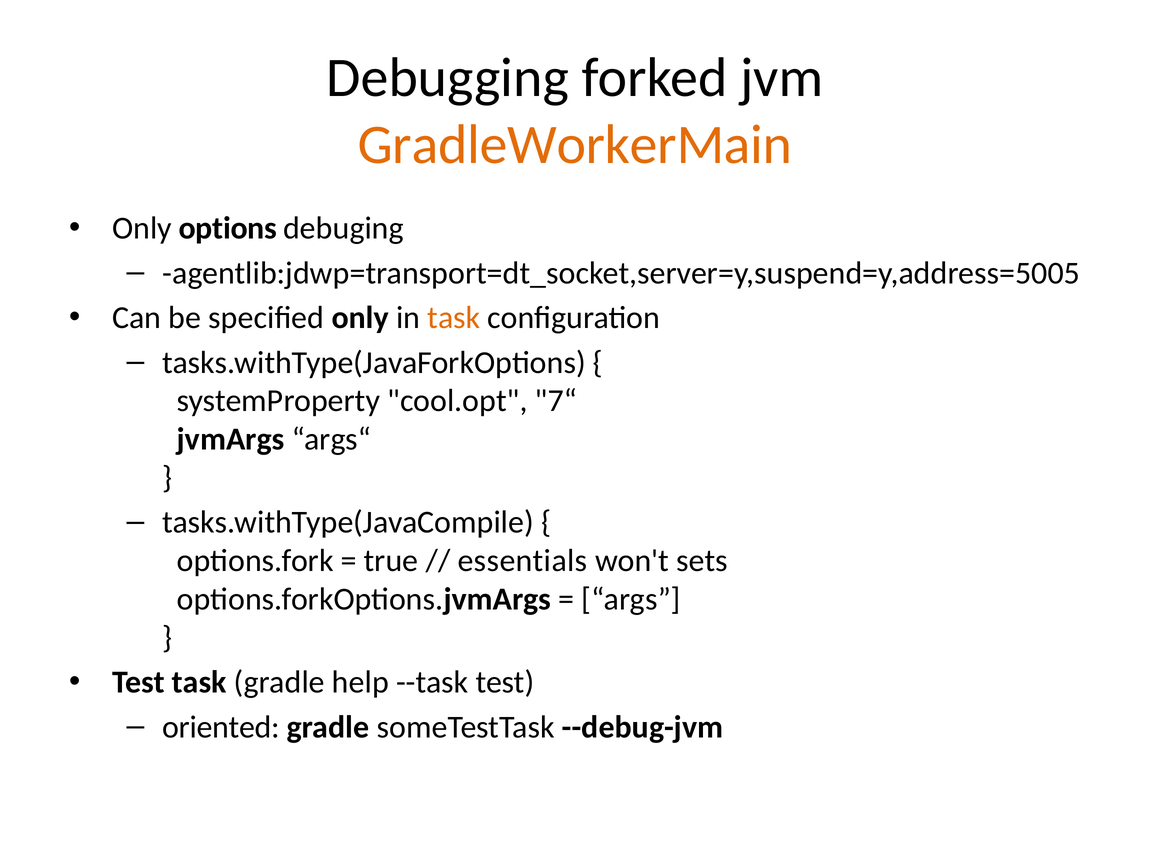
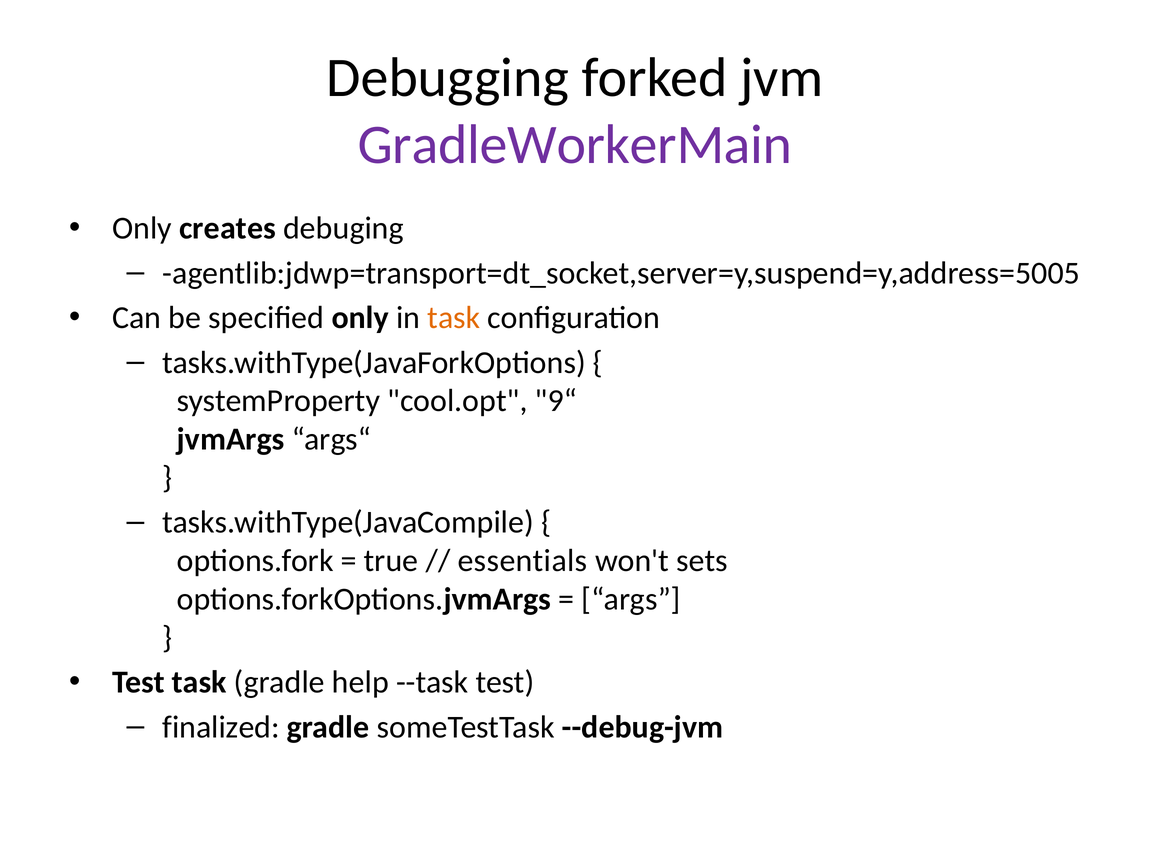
GradleWorkerMain colour: orange -> purple (575, 145)
options: options -> creates (228, 228)
7“: 7“ -> 9“ (556, 401)
oriented: oriented -> finalized (221, 727)
